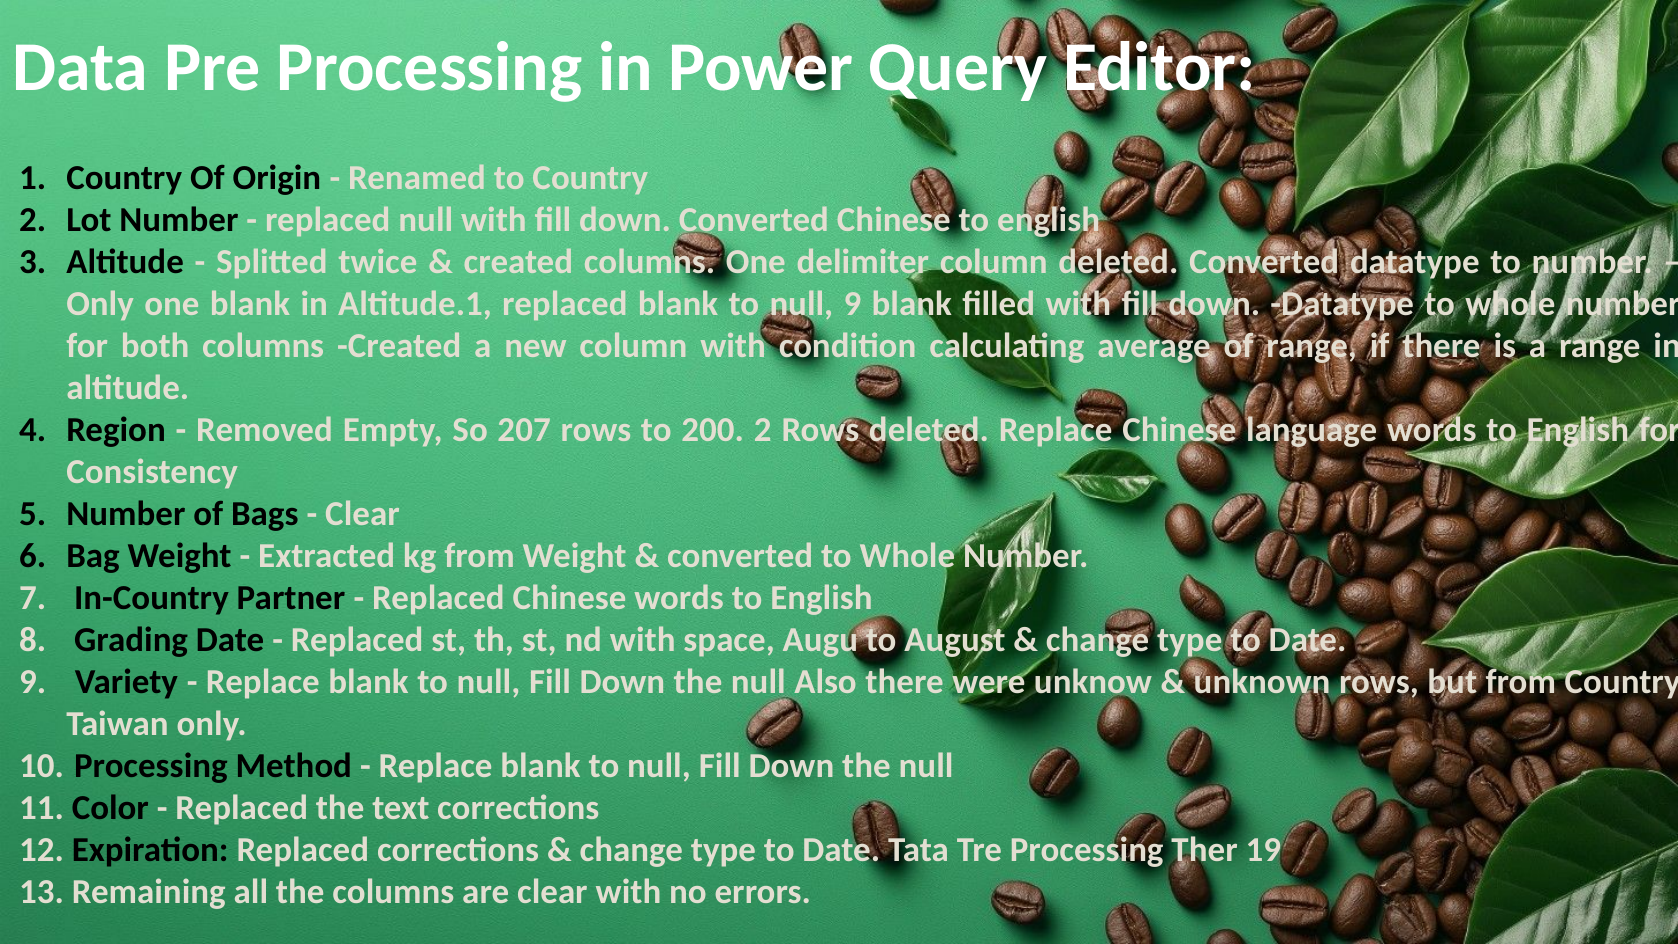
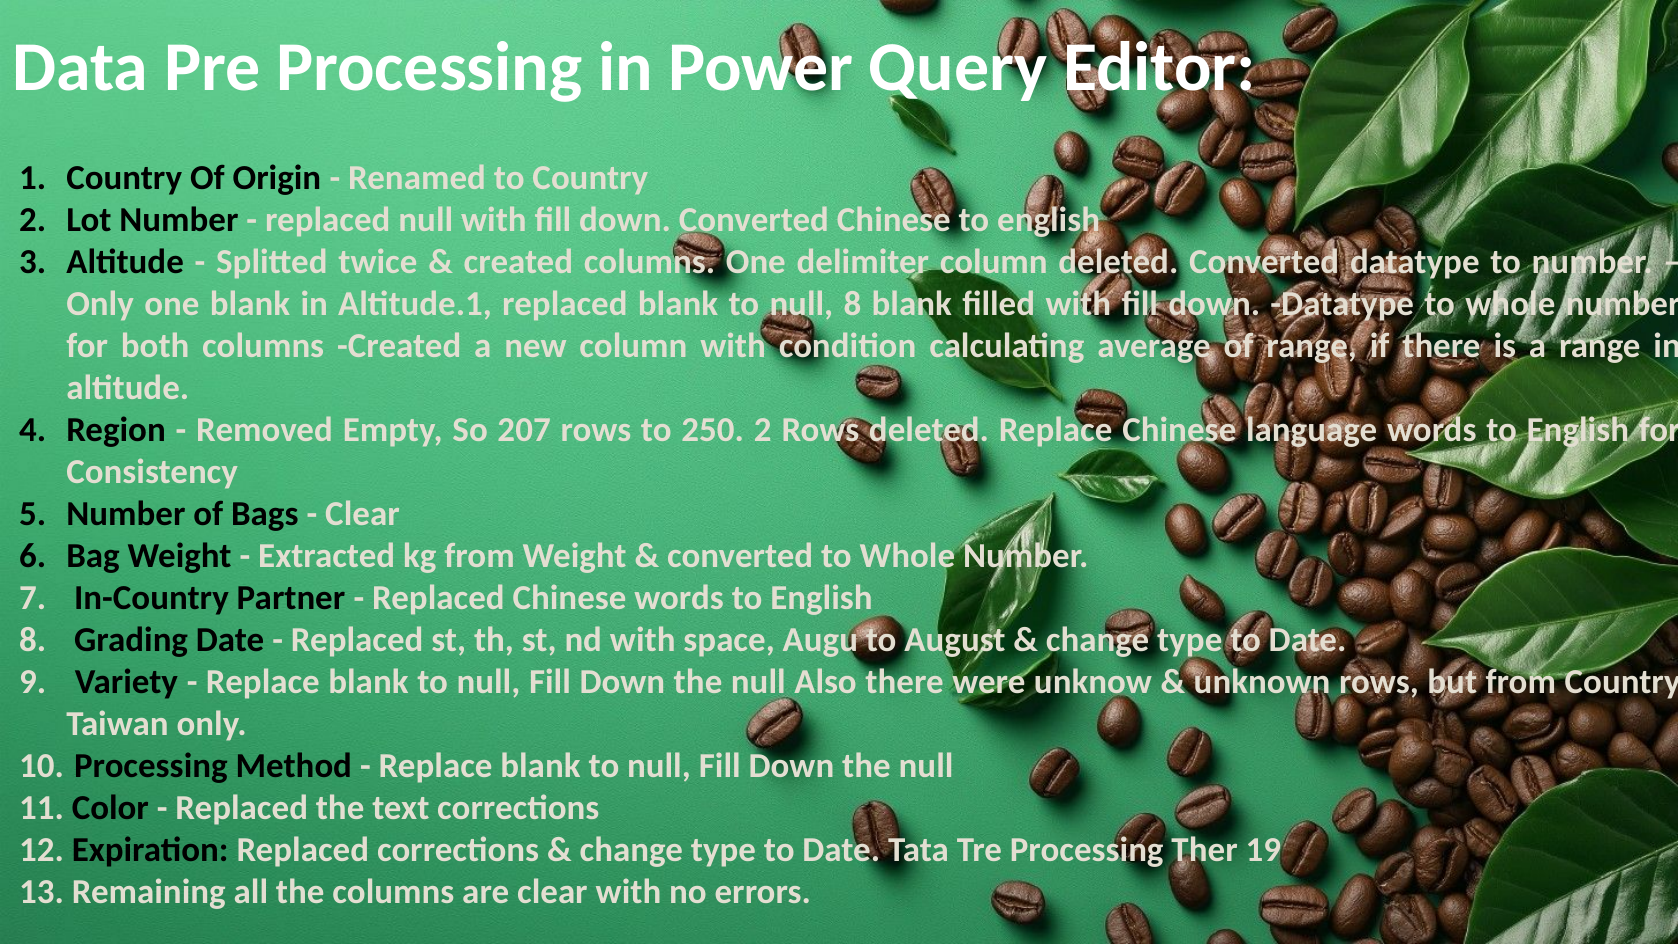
null 9: 9 -> 8 (852, 304)
200: 200 -> 250 (713, 430)
